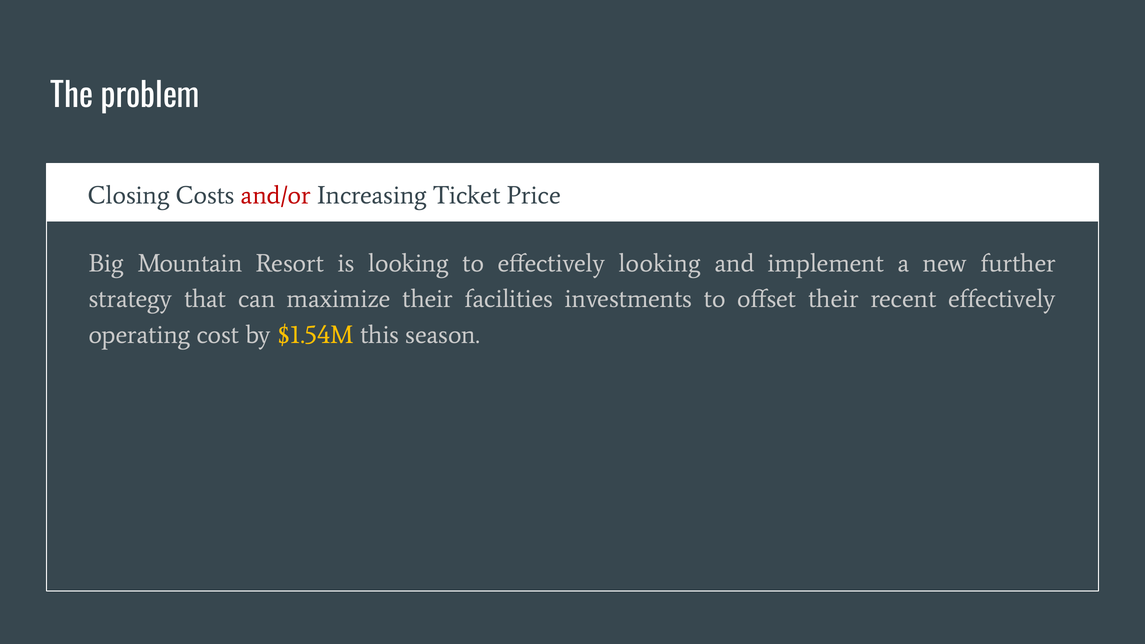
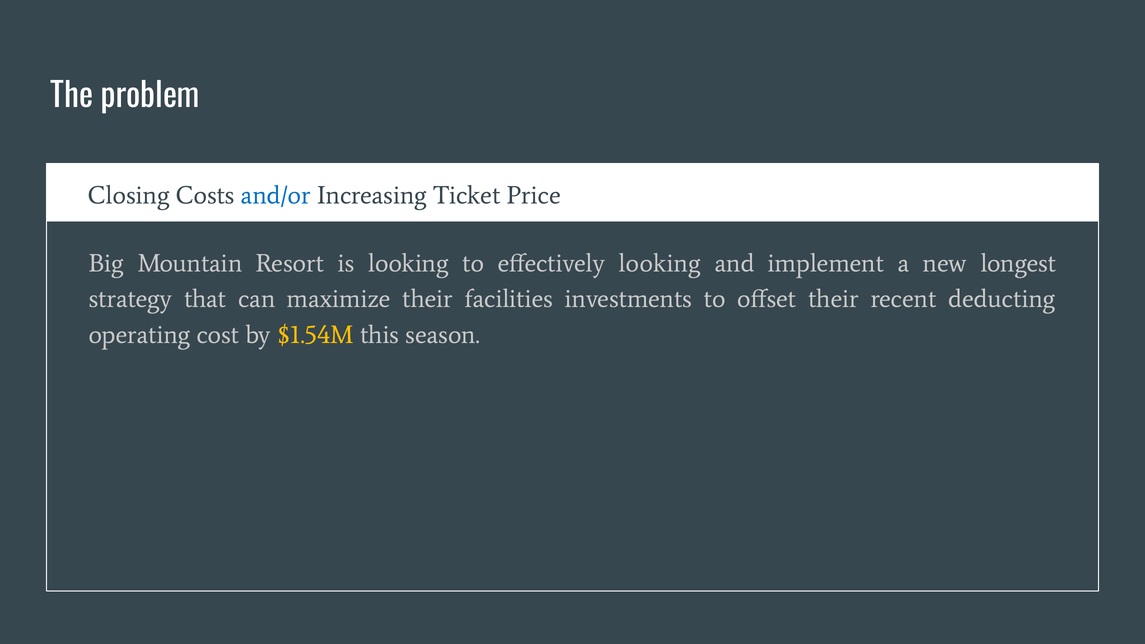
and/or colour: red -> blue (276, 195)
further: further -> longest (1018, 264)
recent effectively: effectively -> deducting (1002, 299)
